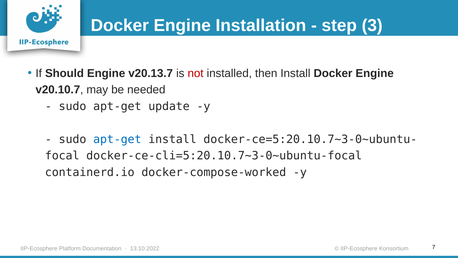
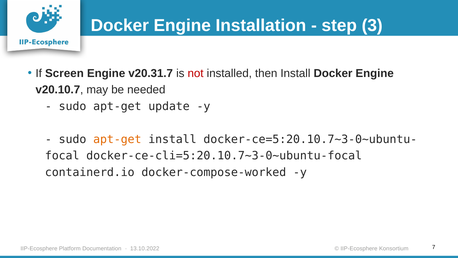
Should: Should -> Screen (64, 73)
v20.13.7: v20.13.7 -> v20.31.7 (151, 73)
apt-get colour: blue -> orange (117, 139)
